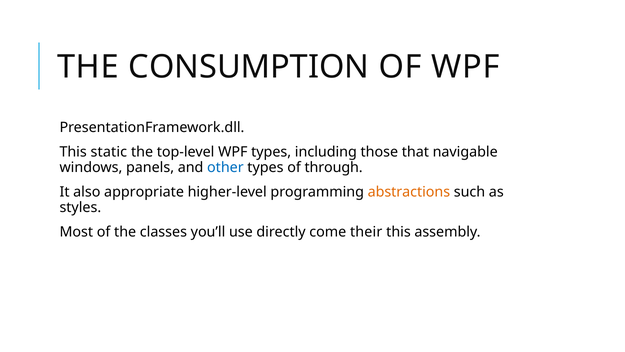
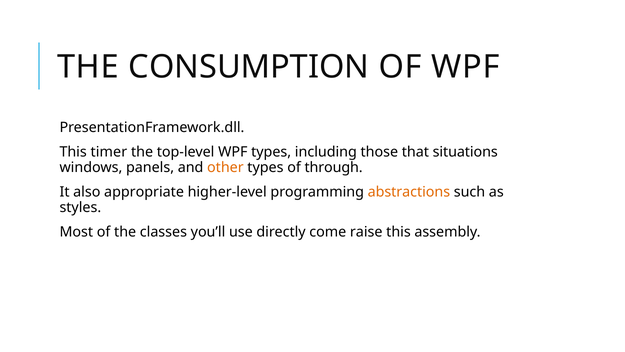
static: static -> timer (109, 152)
navigable: navigable -> situations (465, 152)
other colour: blue -> orange (225, 167)
their: their -> raise (366, 232)
